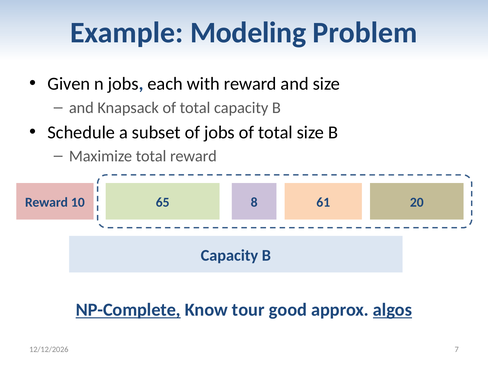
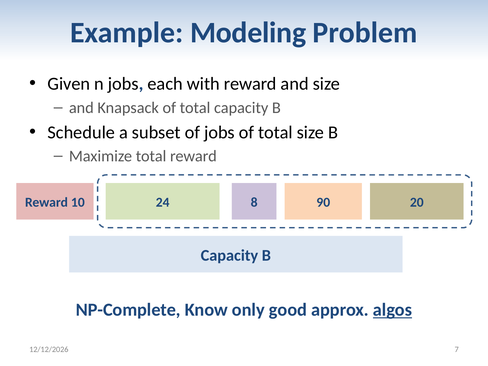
65: 65 -> 24 (163, 202)
61: 61 -> 90 (323, 202)
NP-Complete underline: present -> none (128, 310)
tour: tour -> only (248, 310)
